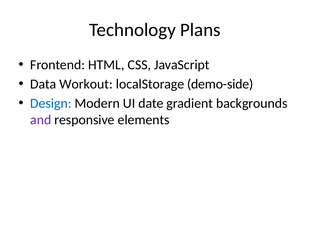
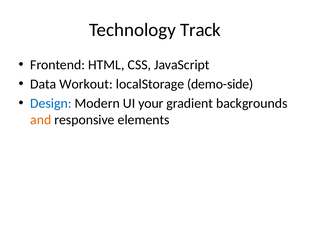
Plans: Plans -> Track (200, 30)
date: date -> your (151, 104)
and colour: purple -> orange (41, 120)
